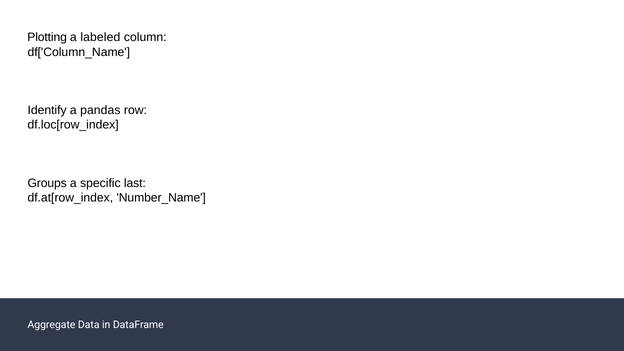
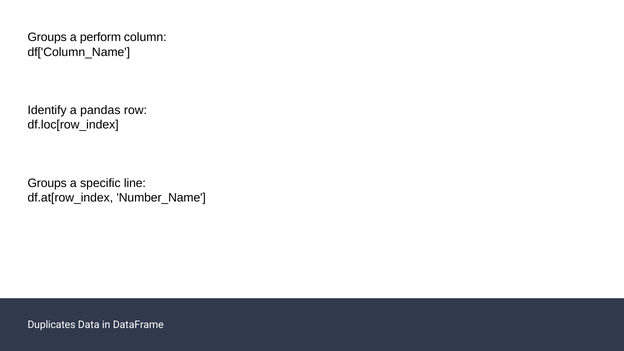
Plotting: Plotting -> Groups (47, 37)
labeled: labeled -> perform (100, 37)
last: last -> line (135, 183)
Aggregate: Aggregate -> Duplicates (52, 325)
